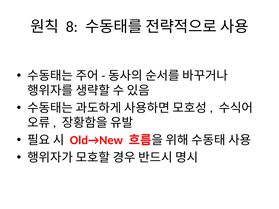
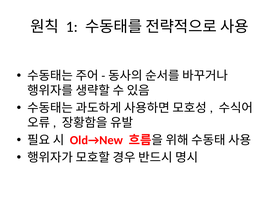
8: 8 -> 1 (72, 27)
